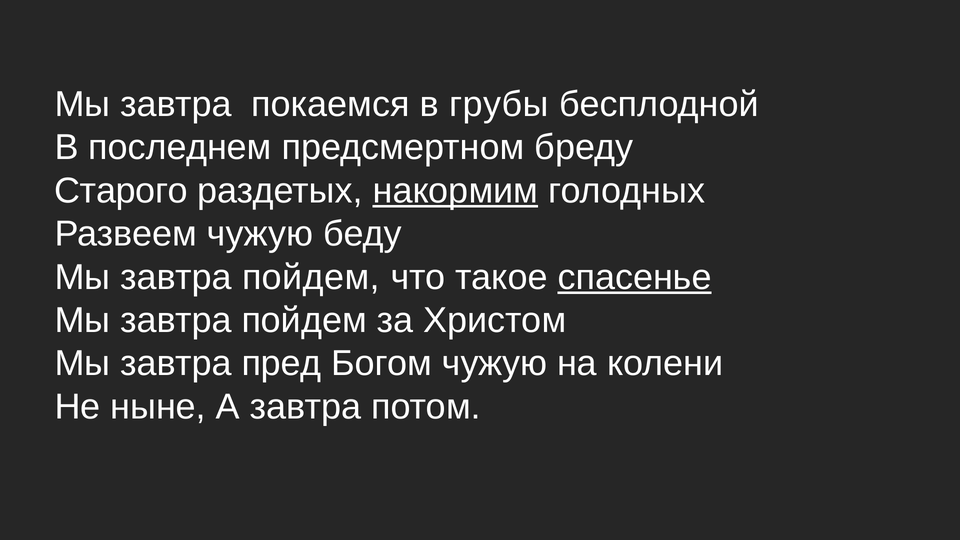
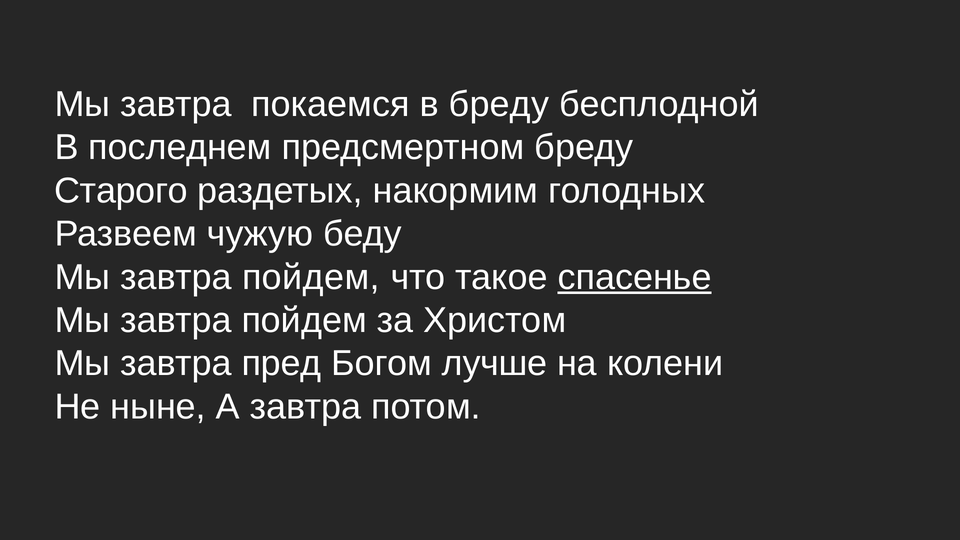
в грубы: грубы -> бреду (499, 104)
накормим underline: present -> none (455, 191)
Богом чужую: чужую -> лучше (495, 364)
